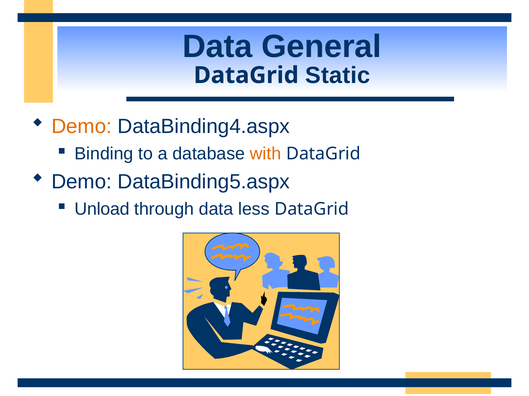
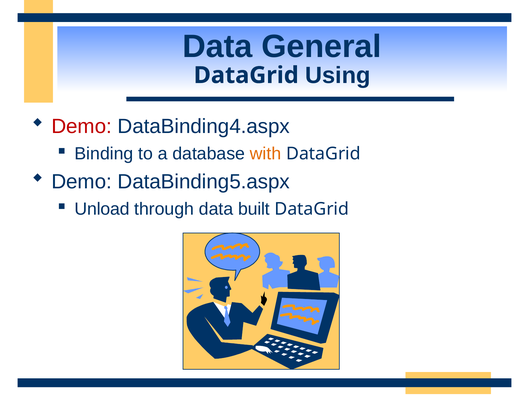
Static: Static -> Using (338, 75)
Demo colour: orange -> red (82, 127)
less: less -> built (254, 209)
